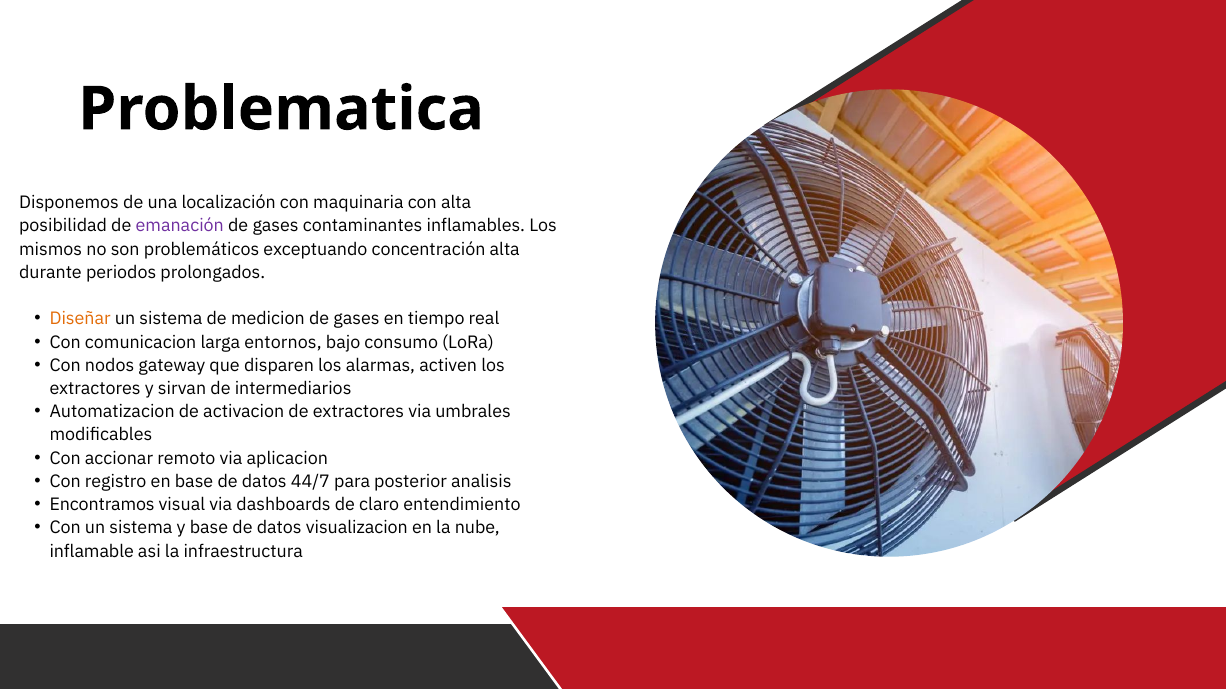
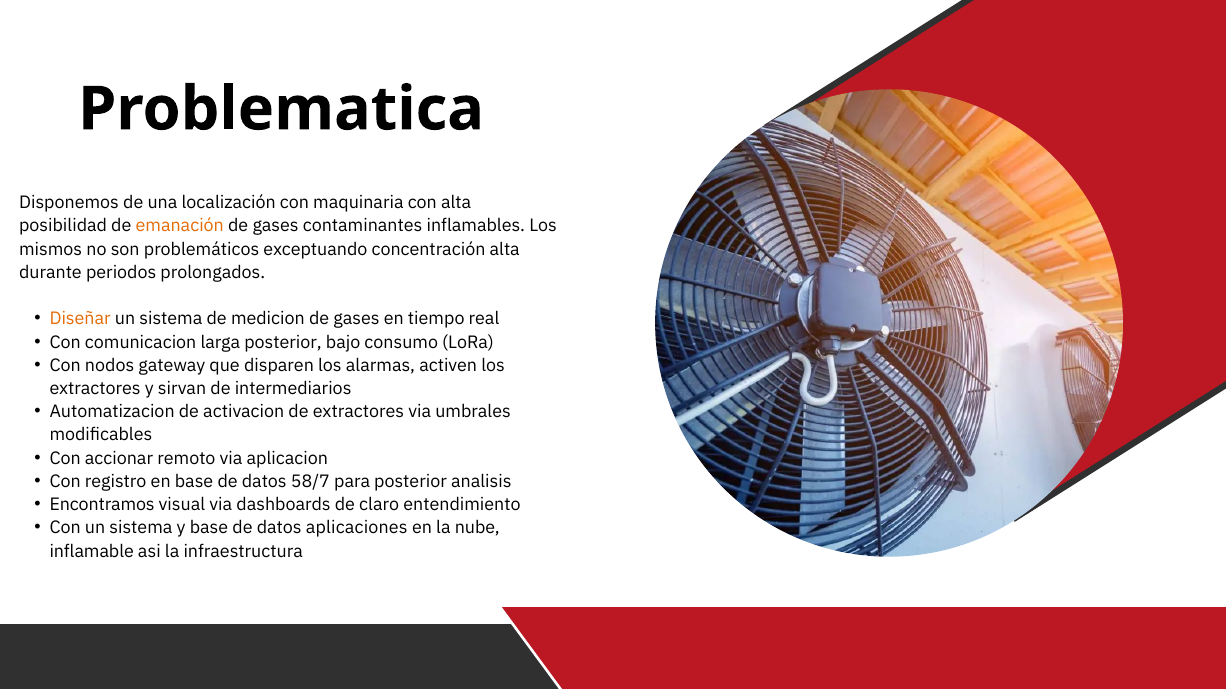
emanación colour: purple -> orange (180, 226)
larga entornos: entornos -> posterior (283, 342)
44/7: 44/7 -> 58/7 (310, 482)
visualizacion: visualizacion -> aplicaciones (357, 528)
